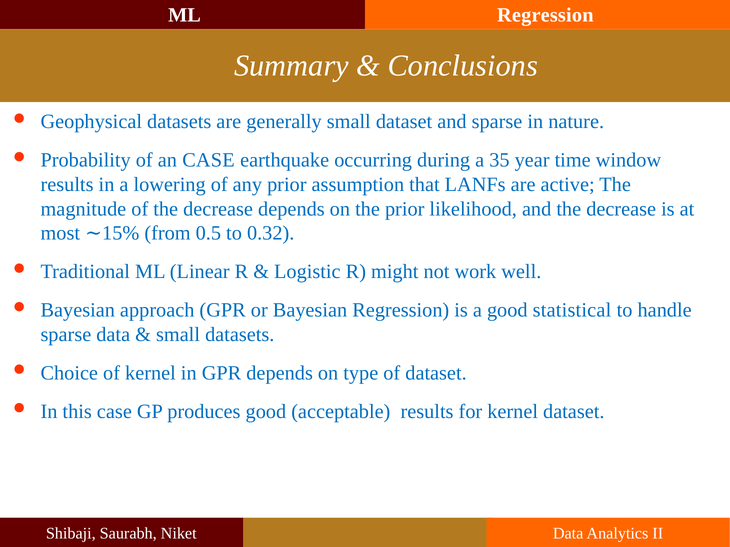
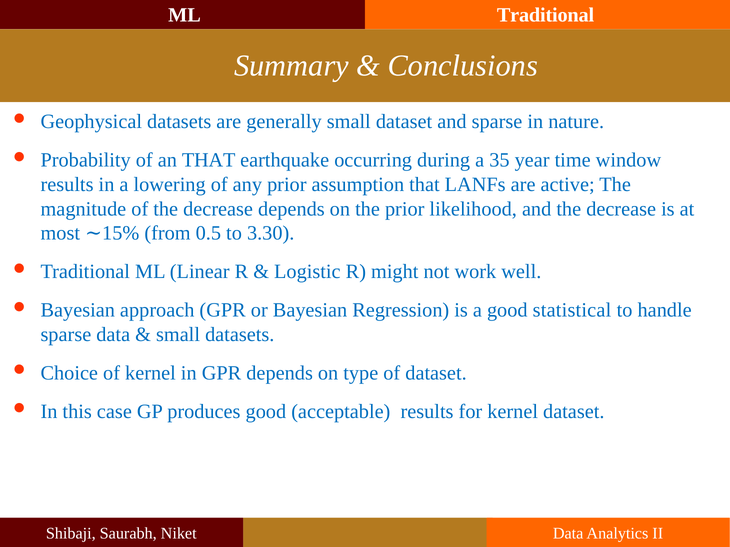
Regression: Regression -> Traditional (546, 15)
an CASE: CASE -> THAT (209, 160)
0.32: 0.32 -> 3.30 (271, 233)
